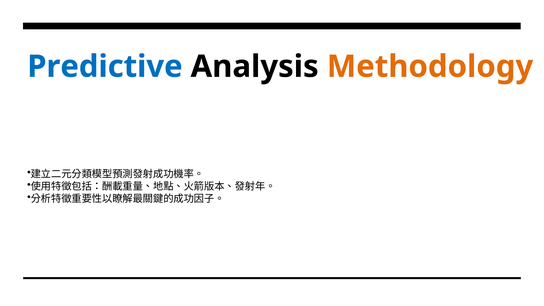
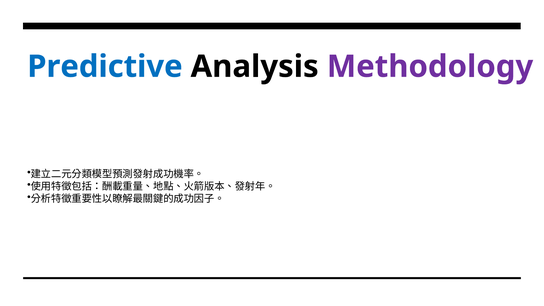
Methodology colour: orange -> purple (430, 67)
